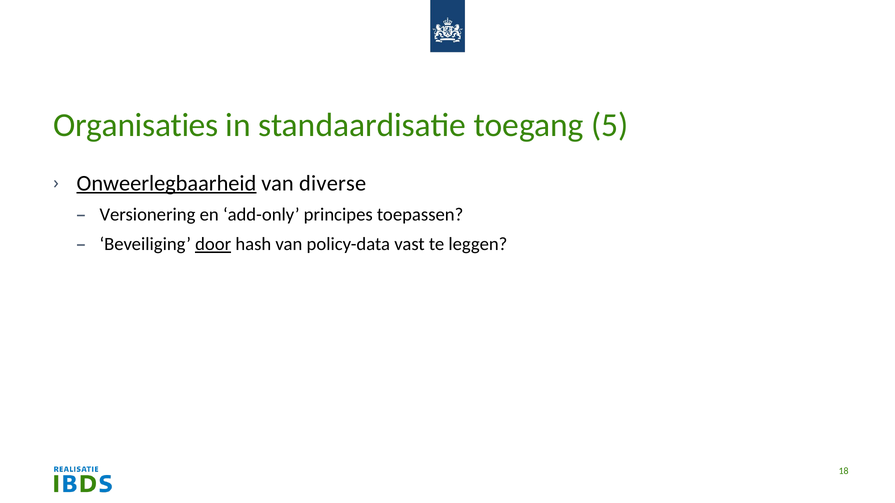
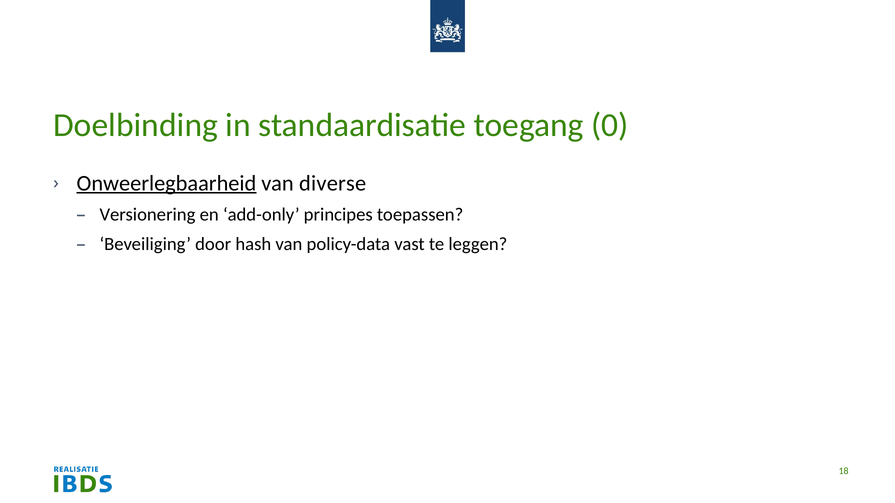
Organisaties: Organisaties -> Doelbinding (136, 125)
5: 5 -> 0 (610, 125)
door underline: present -> none (213, 244)
